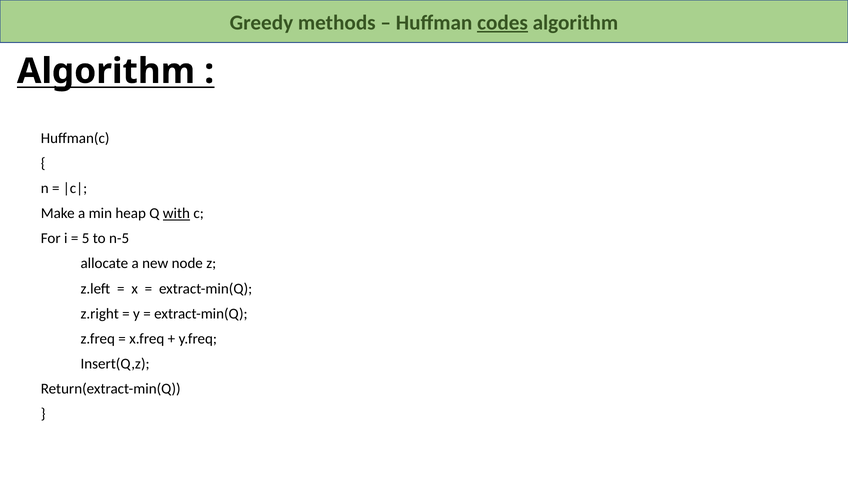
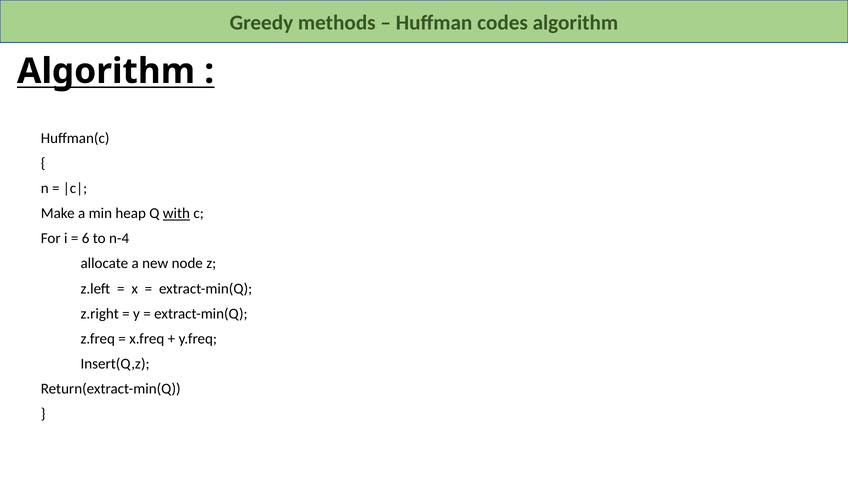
codes underline: present -> none (503, 23)
5: 5 -> 6 (86, 238)
n-5: n-5 -> n-4 (119, 238)
